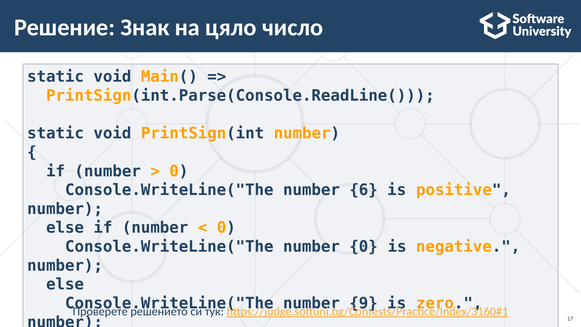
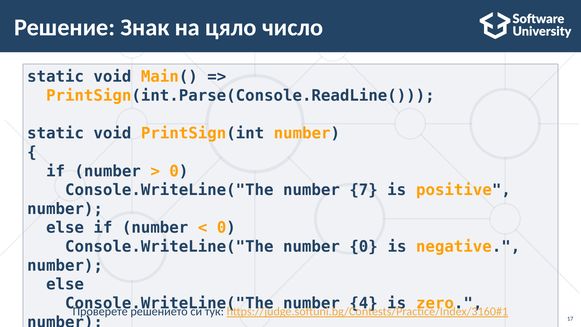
6: 6 -> 7 (364, 190)
9: 9 -> 4 (364, 303)
